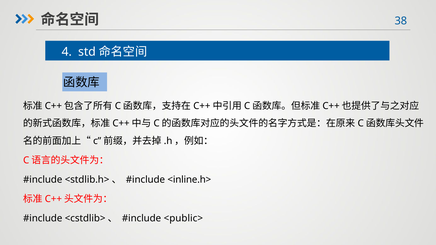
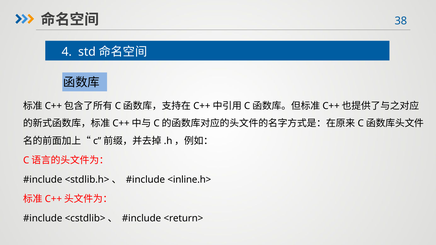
<public>: <public> -> <return> (183, 218)
